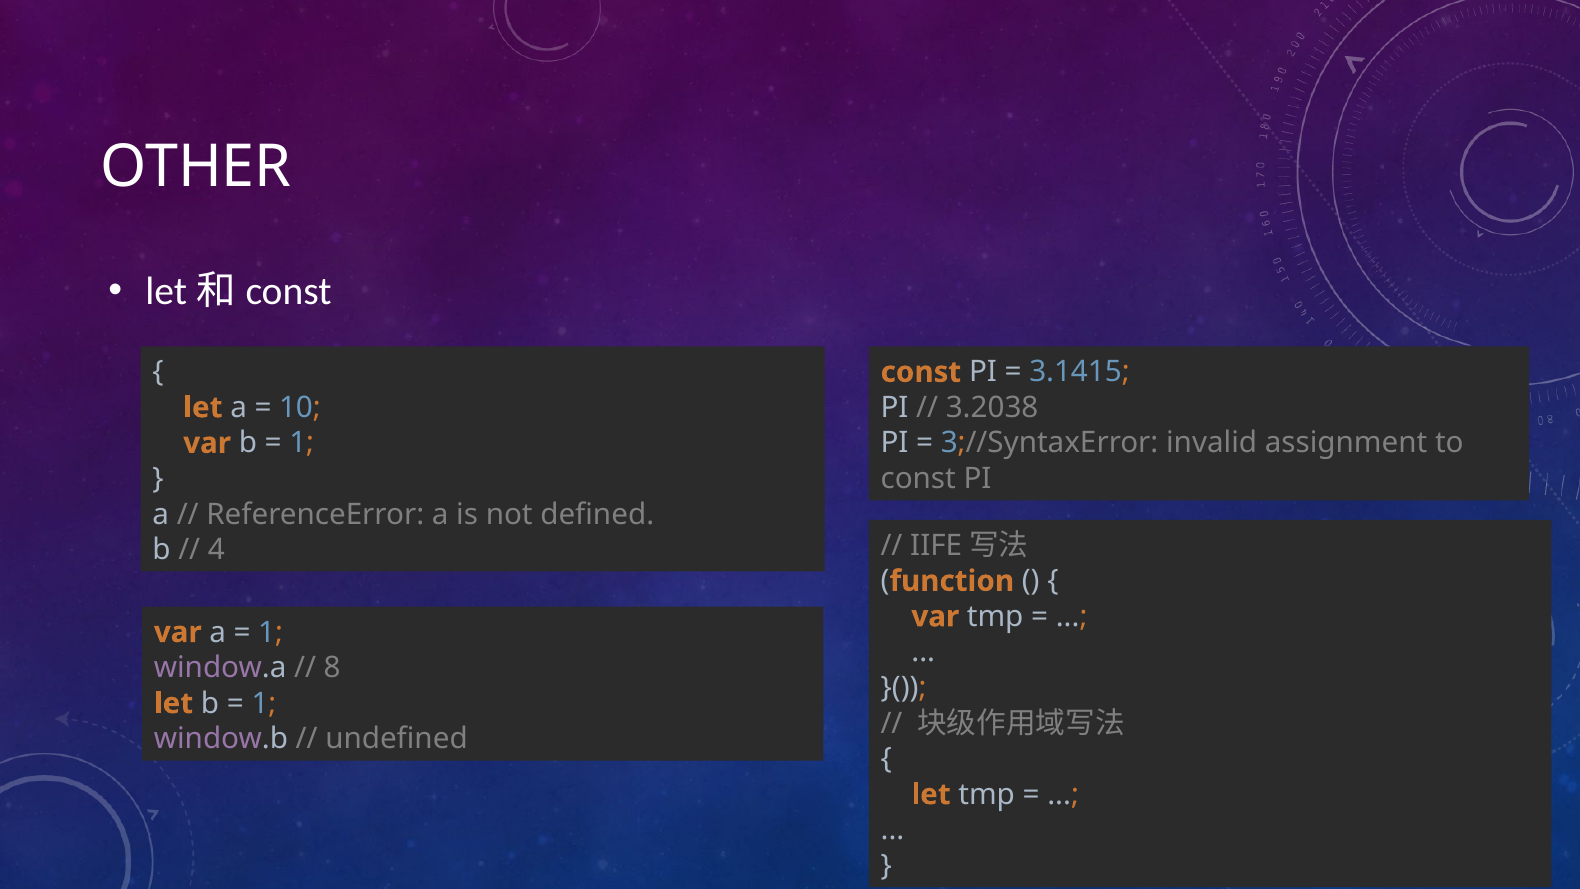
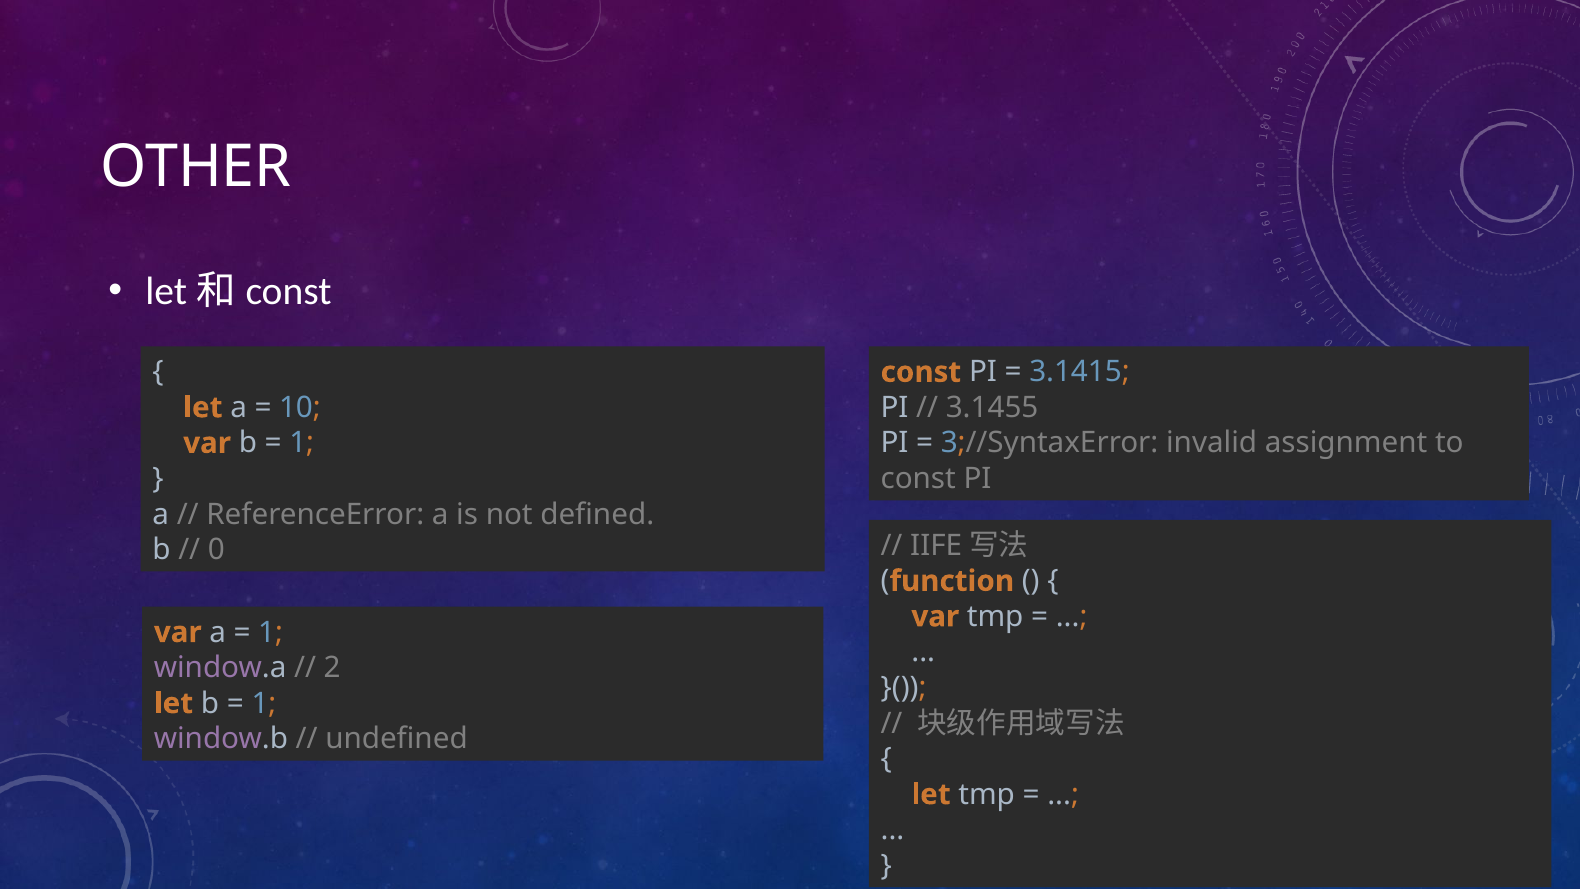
3.2038: 3.2038 -> 3.1455 (992, 408)
4: 4 -> 0 (216, 550)
8: 8 -> 2 (332, 668)
